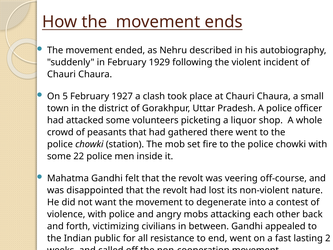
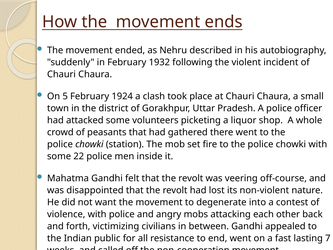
1929: 1929 -> 1932 (159, 62)
1927: 1927 -> 1924 (122, 96)
2: 2 -> 7 (328, 238)
